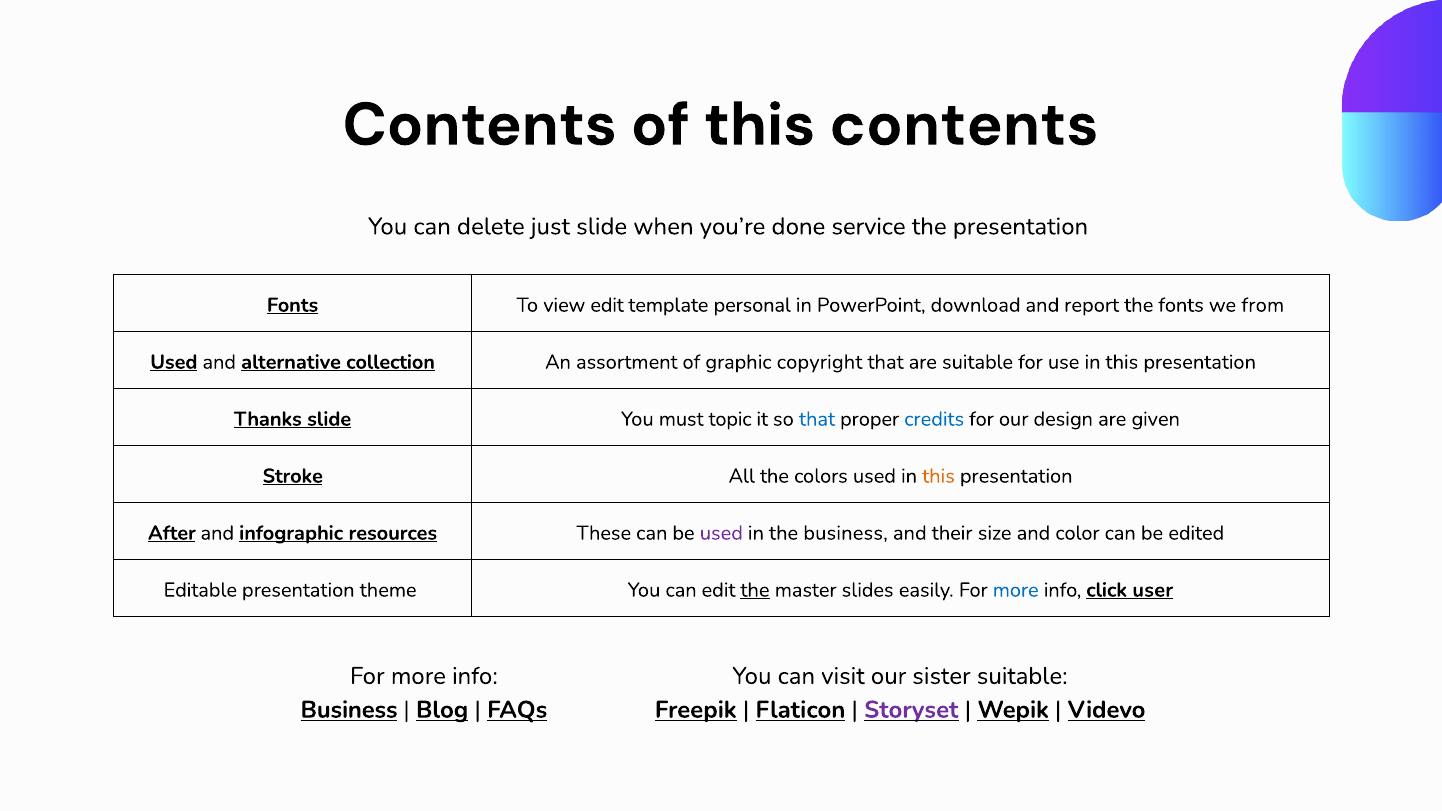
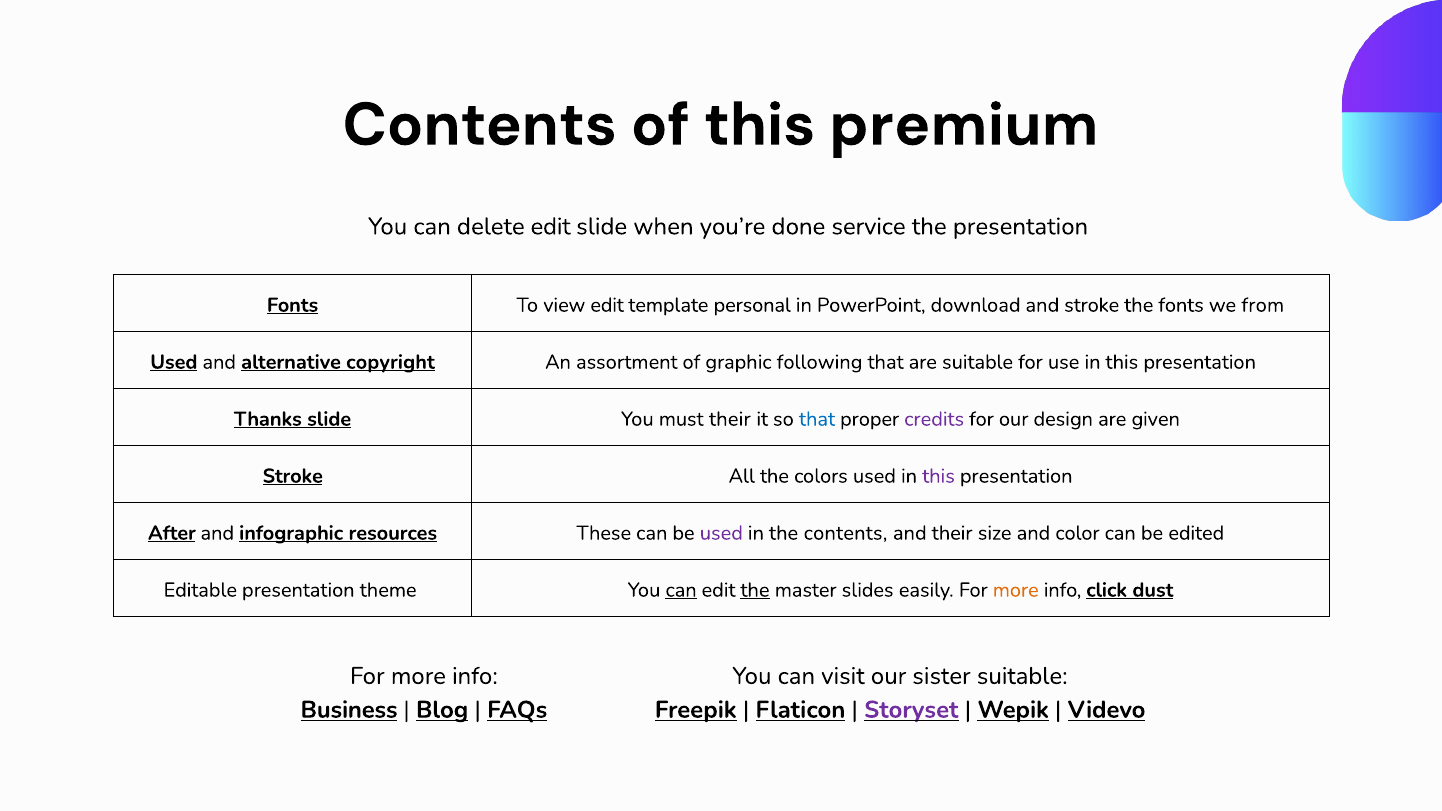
this contents: contents -> premium (964, 125)
delete just: just -> edit (551, 226)
and report: report -> stroke (1092, 305)
collection: collection -> copyright (390, 362)
copyright: copyright -> following (820, 362)
must topic: topic -> their (730, 419)
credits colour: blue -> purple (934, 419)
this colour: orange -> purple (939, 476)
the business: business -> contents (845, 533)
can underline: none -> present (681, 590)
more colour: blue -> orange (1016, 590)
user: user -> dust (1153, 590)
